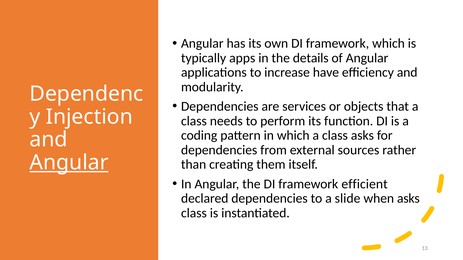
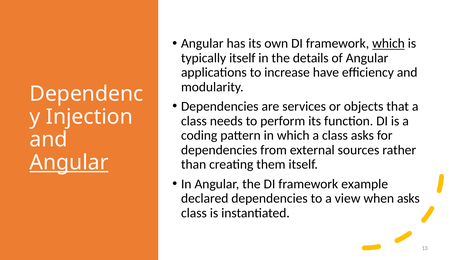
which underline: none -> present (388, 44)
typically apps: apps -> itself (242, 58)
efficient: efficient -> example (365, 184)
slide: slide -> view (348, 199)
